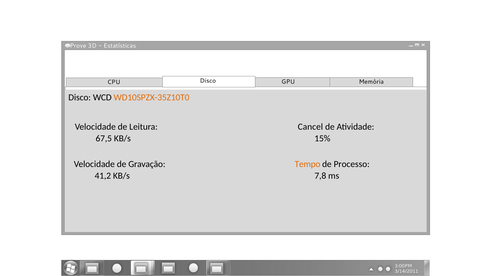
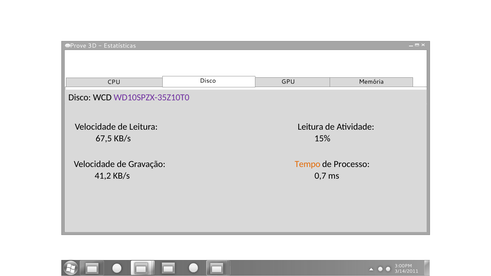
WD10SPZX-35Z10T0 colour: orange -> purple (151, 98)
Leitura Cancel: Cancel -> Leitura (311, 127)
7,8: 7,8 -> 0,7 (320, 176)
